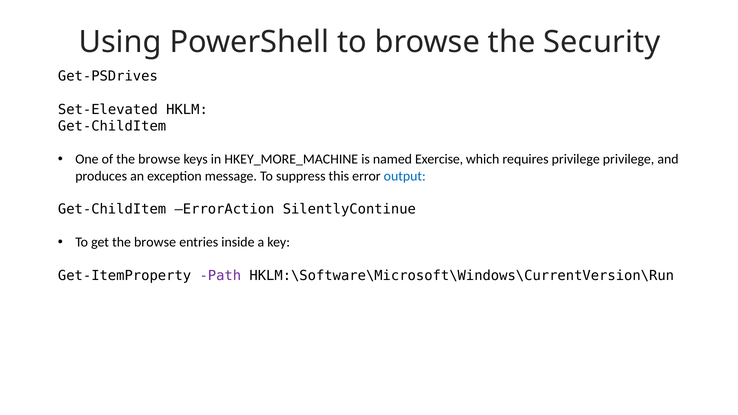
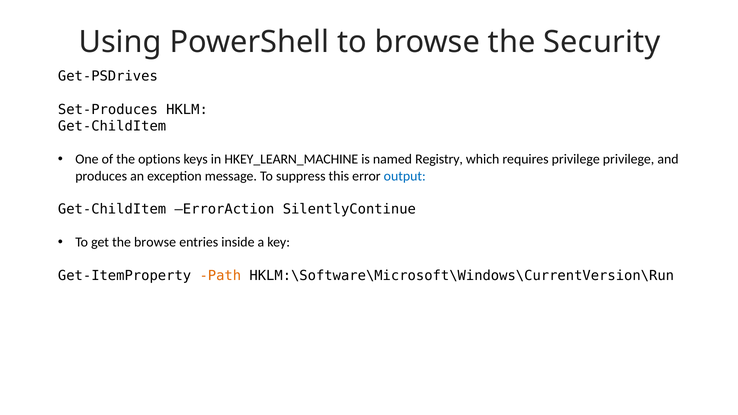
Set-Elevated: Set-Elevated -> Set-Produces (108, 110)
of the browse: browse -> options (159, 159)
HKEY_MORE_MACHINE: HKEY_MORE_MACHINE -> HKEY_LEARN_MACHINE (291, 159)
Exercise: Exercise -> Registry (439, 159)
Path colour: purple -> orange (220, 276)
